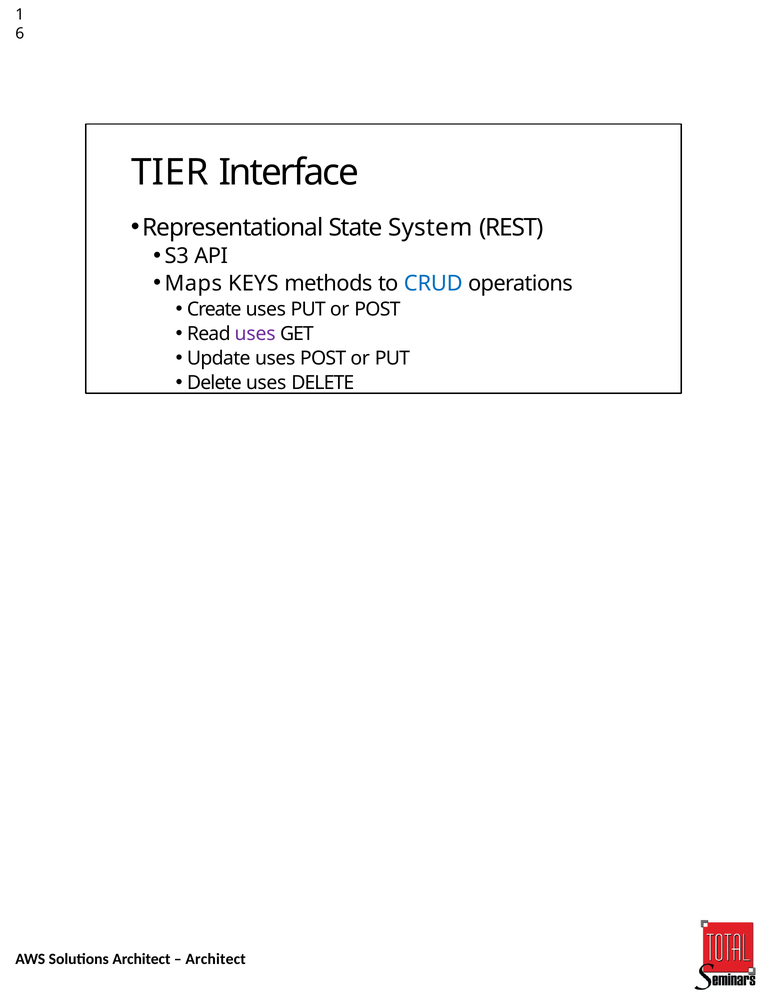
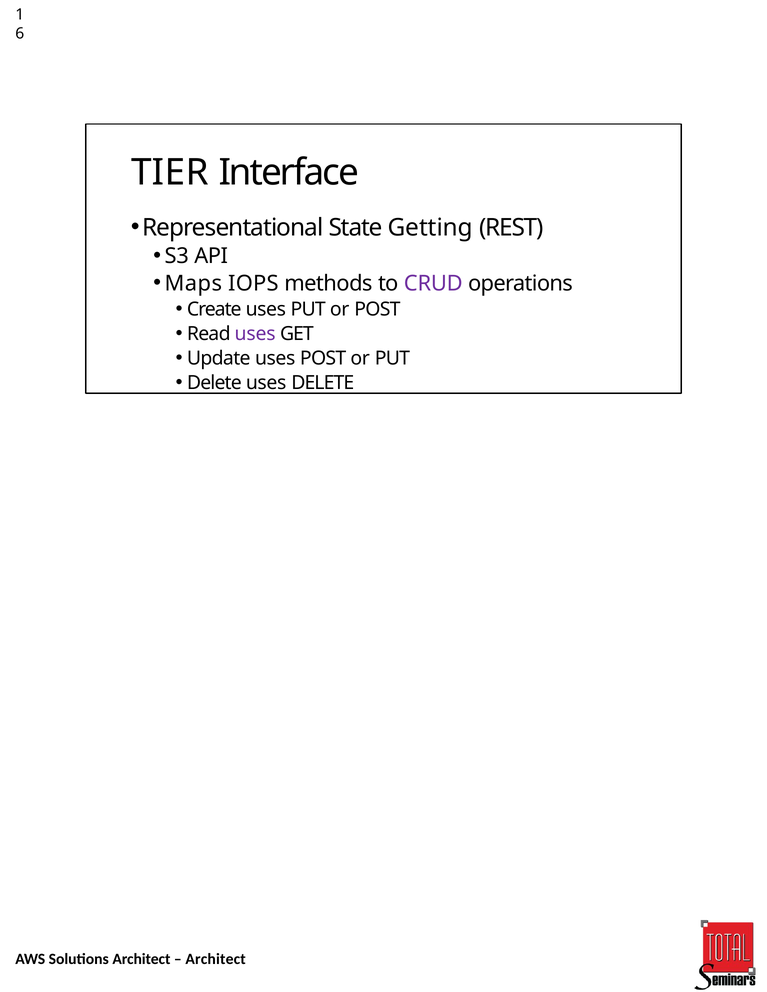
System: System -> Getting (430, 228)
KEYS: KEYS -> IOPS (253, 284)
CRUD colour: blue -> purple (433, 284)
